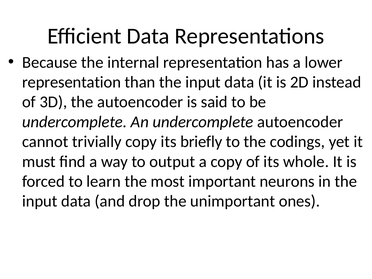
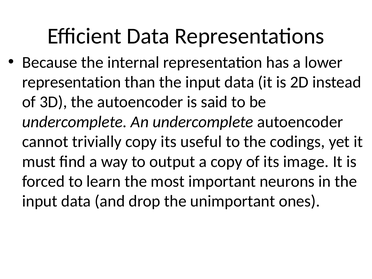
briefly: briefly -> useful (201, 142)
whole: whole -> image (306, 162)
